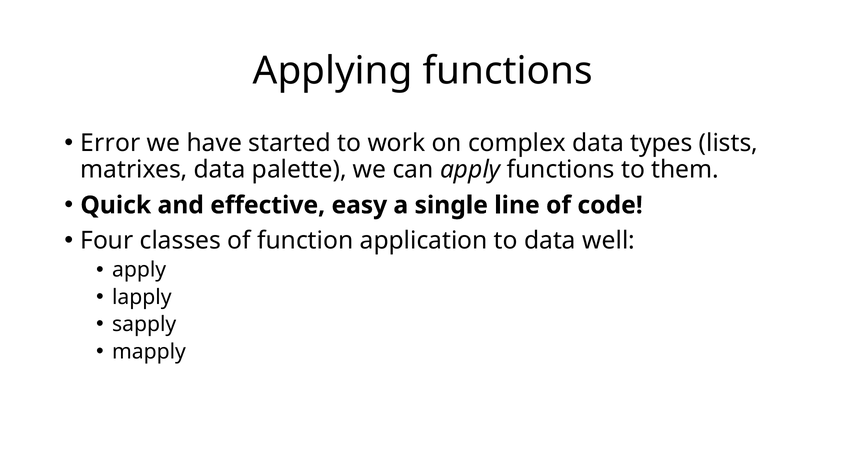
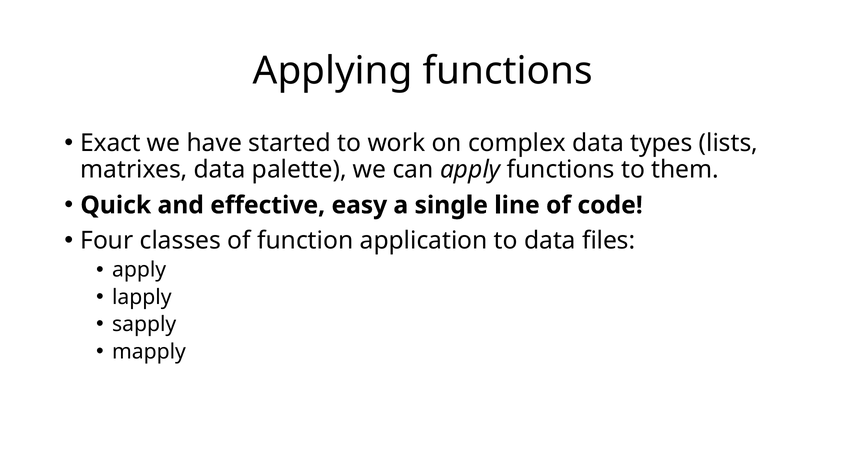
Error: Error -> Exact (111, 143)
well: well -> files (609, 241)
